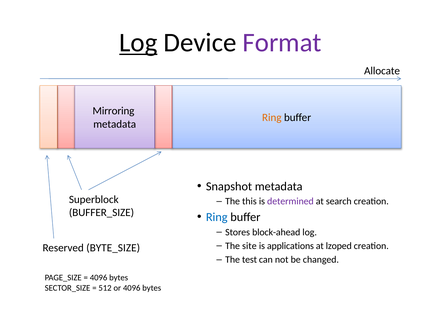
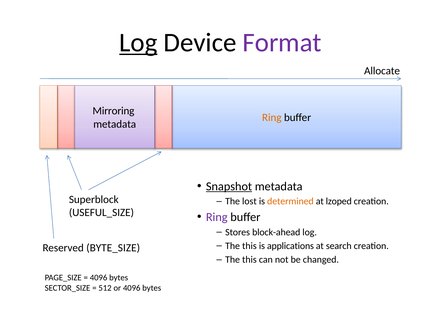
Snapshot underline: none -> present (229, 186)
this: this -> lost (249, 201)
determined colour: purple -> orange (290, 201)
search: search -> lzoped (339, 201)
BUFFER_SIZE: BUFFER_SIZE -> USEFUL_SIZE (101, 212)
Ring colour: blue -> purple (217, 217)
site: site -> this (249, 246)
lzoped: lzoped -> search (339, 246)
test: test -> this (249, 259)
